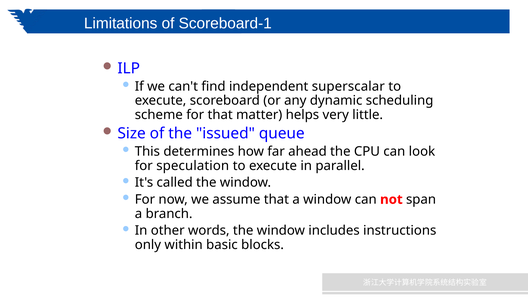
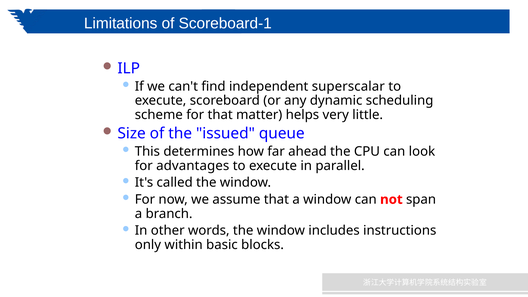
speculation: speculation -> advantages (193, 166)
